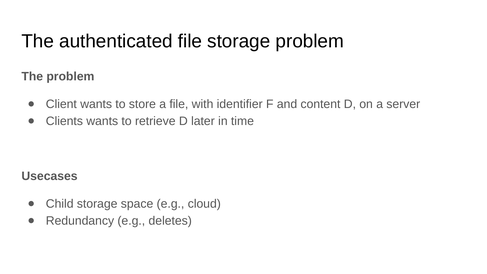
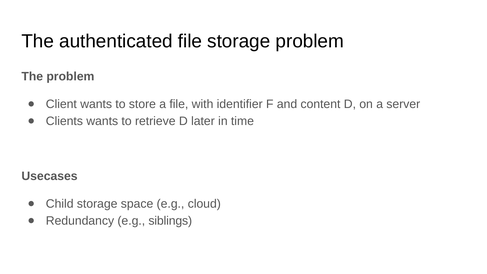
deletes: deletes -> siblings (170, 221)
